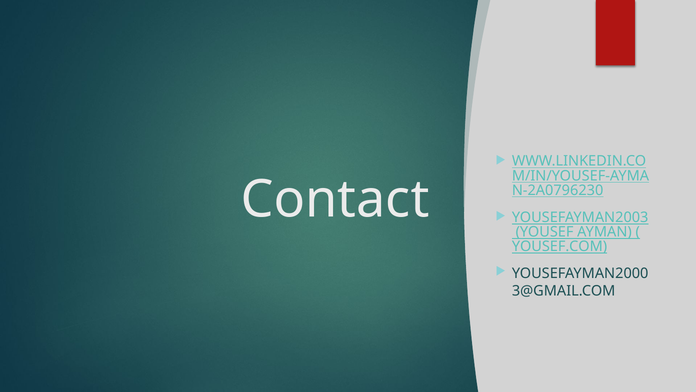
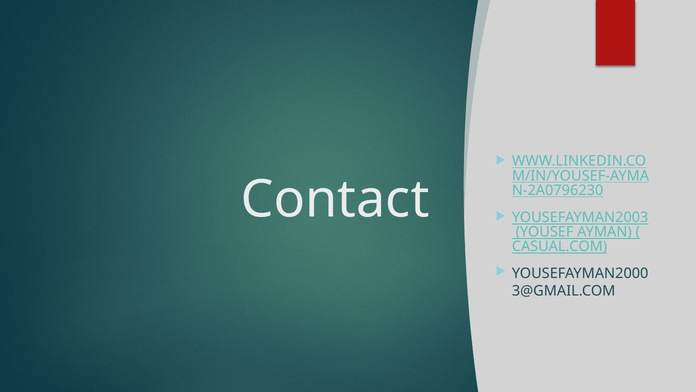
YOUSEF.COM: YOUSEF.COM -> CASUAL.COM (560, 246)
